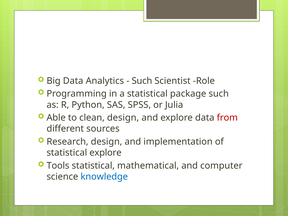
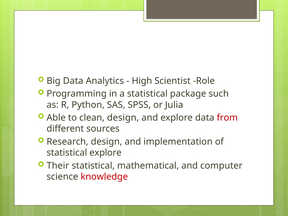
Such: Such -> High (142, 81)
Tools: Tools -> Their (58, 166)
knowledge colour: blue -> red (104, 177)
